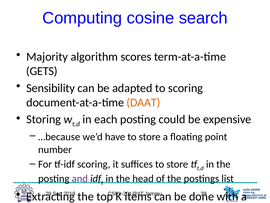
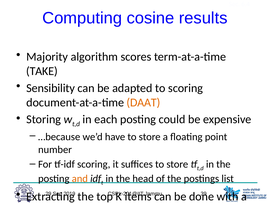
search: search -> results (203, 18)
GETS: GETS -> TAKE (42, 71)
and colour: purple -> orange (80, 178)
